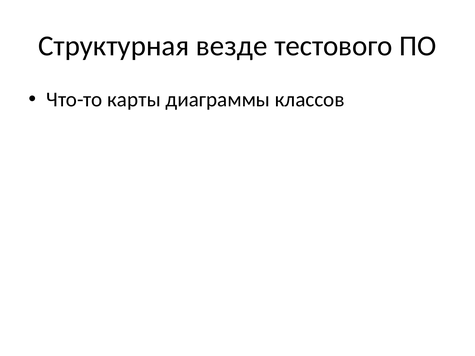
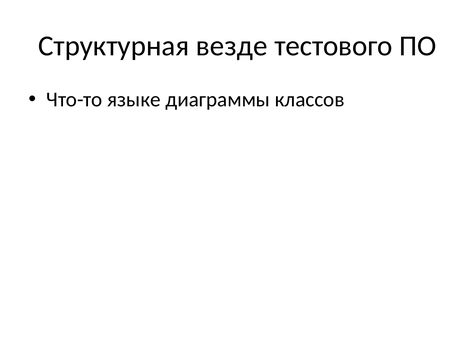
карты: карты -> языке (134, 100)
